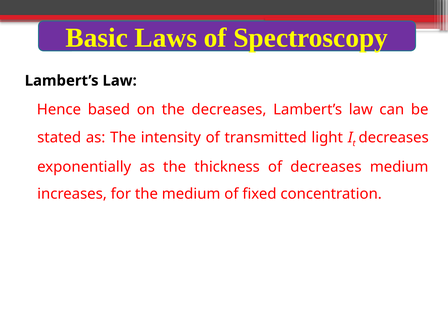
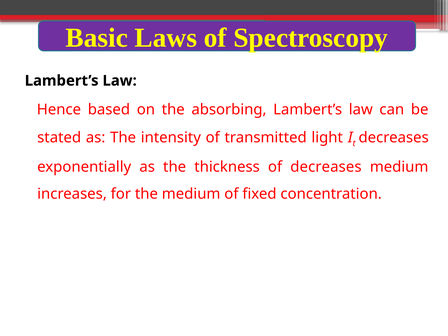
the decreases: decreases -> absorbing (229, 109)
